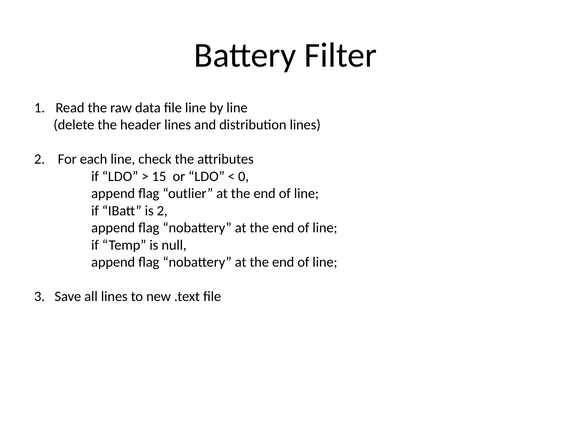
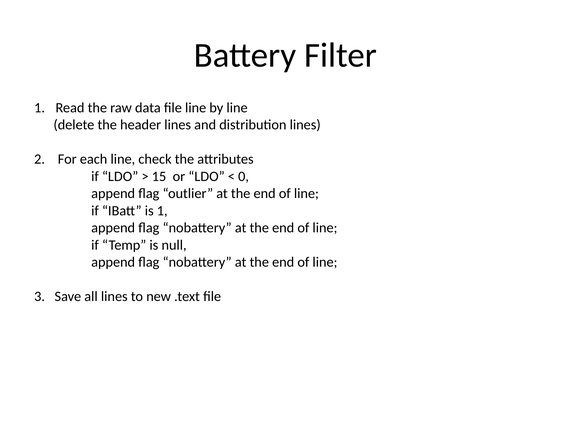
is 2: 2 -> 1 (162, 210)
